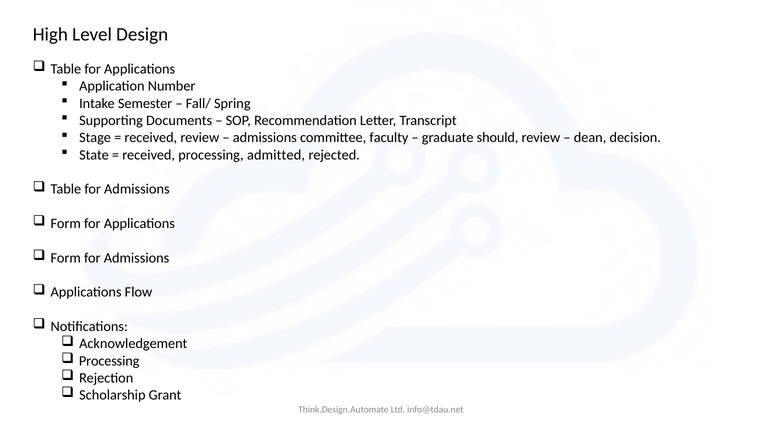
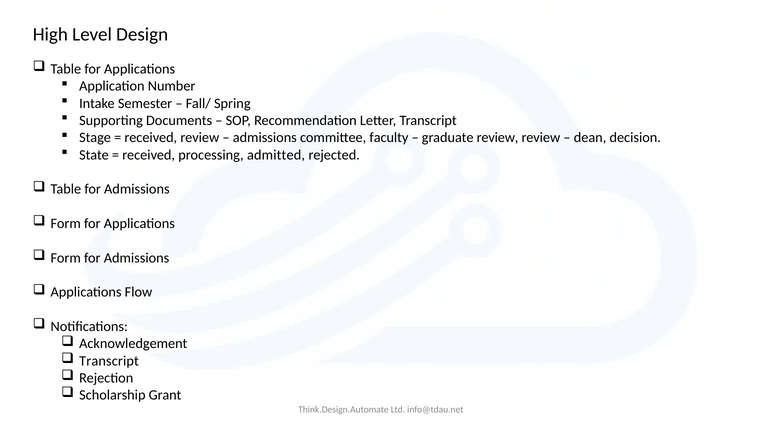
graduate should: should -> review (498, 138)
Processing: Processing -> Transcript (109, 360)
